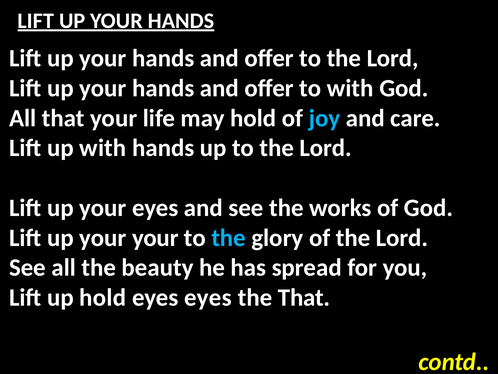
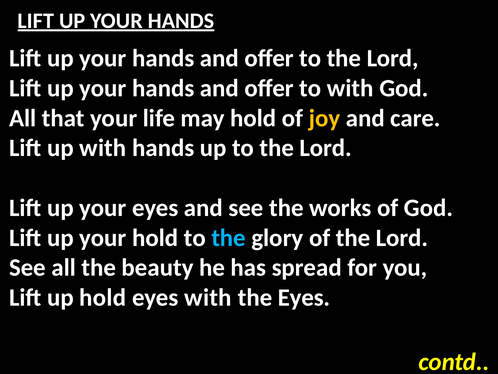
joy colour: light blue -> yellow (324, 118)
your your: your -> hold (155, 238)
eyes eyes: eyes -> with (208, 297)
the That: That -> Eyes (304, 297)
